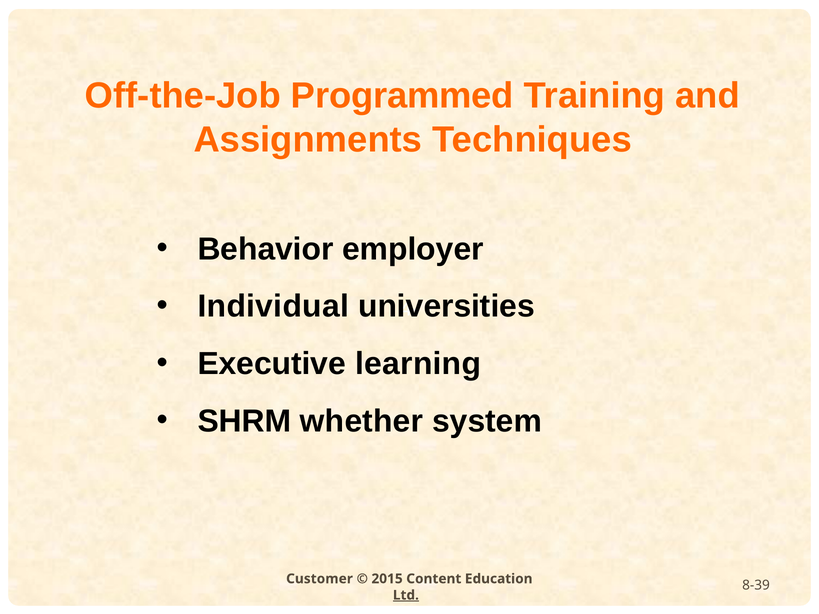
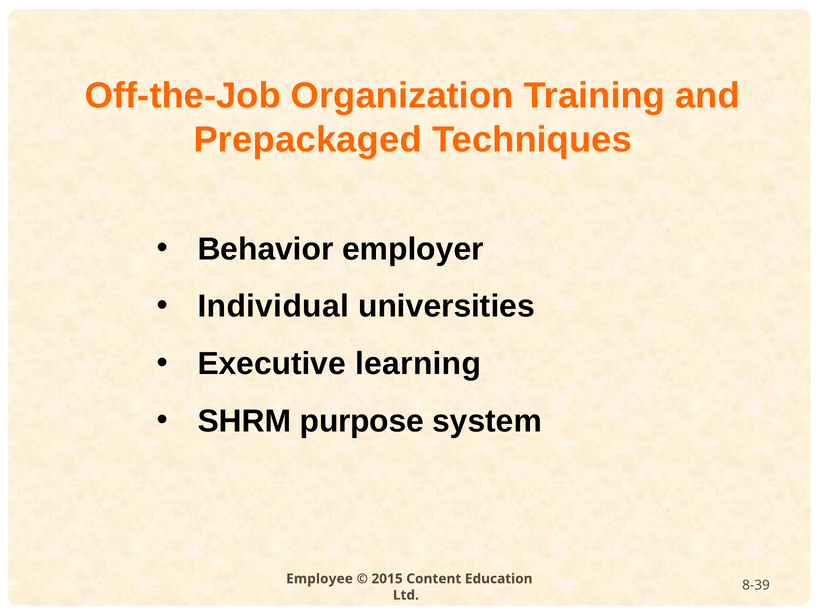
Programmed: Programmed -> Organization (402, 96)
Assignments: Assignments -> Prepackaged (308, 140)
whether: whether -> purpose (362, 421)
Customer: Customer -> Employee (319, 579)
Ltd underline: present -> none (406, 595)
